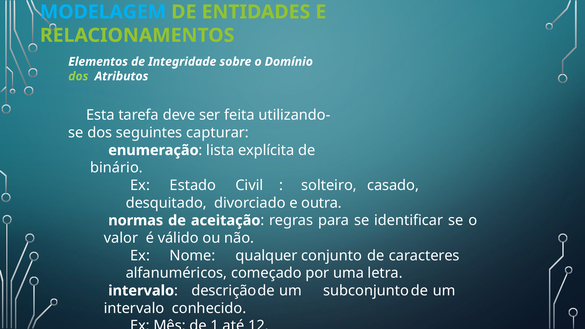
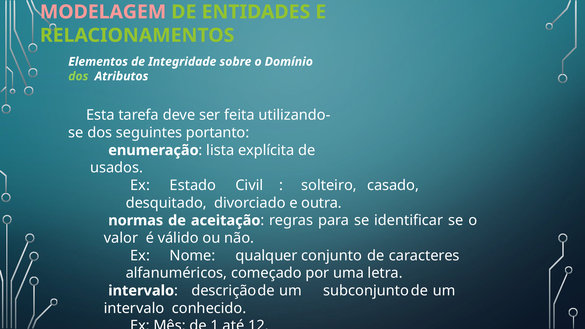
MODELAGEM colour: light blue -> pink (103, 12)
capturar: capturar -> portanto (218, 133)
binário: binário -> usados (116, 168)
